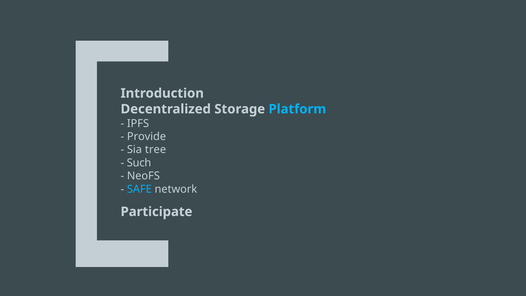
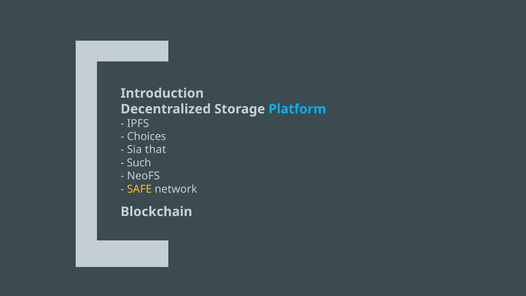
Provide: Provide -> Choices (147, 136)
tree: tree -> that (156, 150)
SAFE colour: light blue -> yellow (139, 189)
Participate: Participate -> Blockchain (156, 212)
